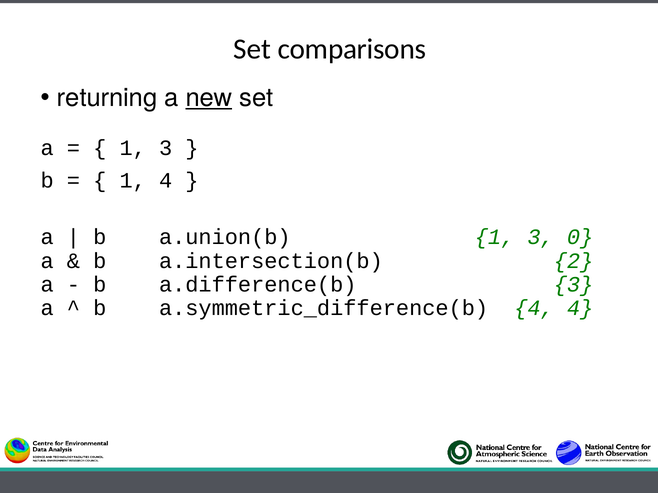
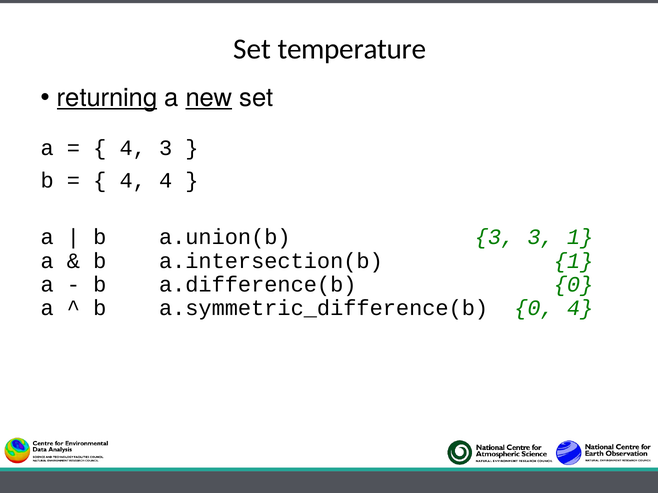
comparisons: comparisons -> temperature (352, 49)
returning underline: none -> present (107, 98)
1: 1 -> 4 (133, 148)
1: 1 -> 4 (133, 181)
a.union(b 1: 1 -> 3 (495, 237)
3 0: 0 -> 1 (580, 237)
a.intersection(b 2: 2 -> 1 (574, 261)
a.difference(b 3: 3 -> 0 (574, 285)
a.symmetric_difference(b 4: 4 -> 0 (534, 308)
